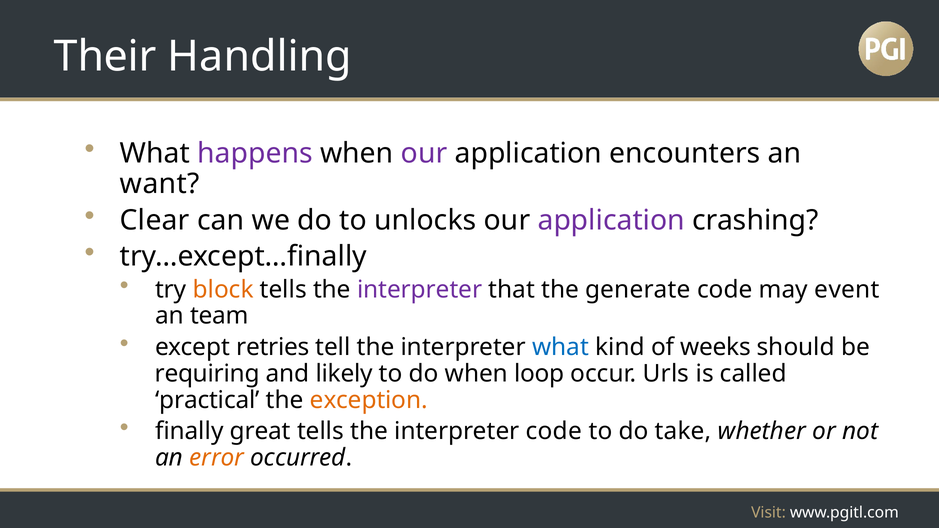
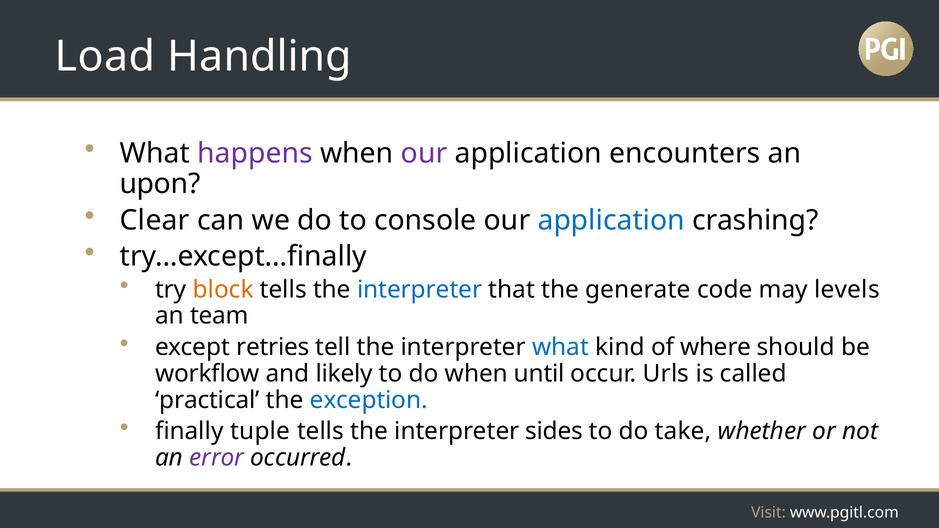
Their: Their -> Load (105, 57)
want: want -> upon (160, 184)
unlocks: unlocks -> console (425, 220)
application colour: purple -> blue (611, 220)
interpreter colour: purple -> blue (420, 290)
event: event -> levels (847, 290)
weeks: weeks -> where (716, 347)
requiring: requiring -> workflow (207, 374)
loop: loop -> until (539, 374)
exception colour: orange -> blue (369, 400)
great: great -> tuple (260, 431)
interpreter code: code -> sides (554, 431)
error colour: orange -> purple (217, 458)
